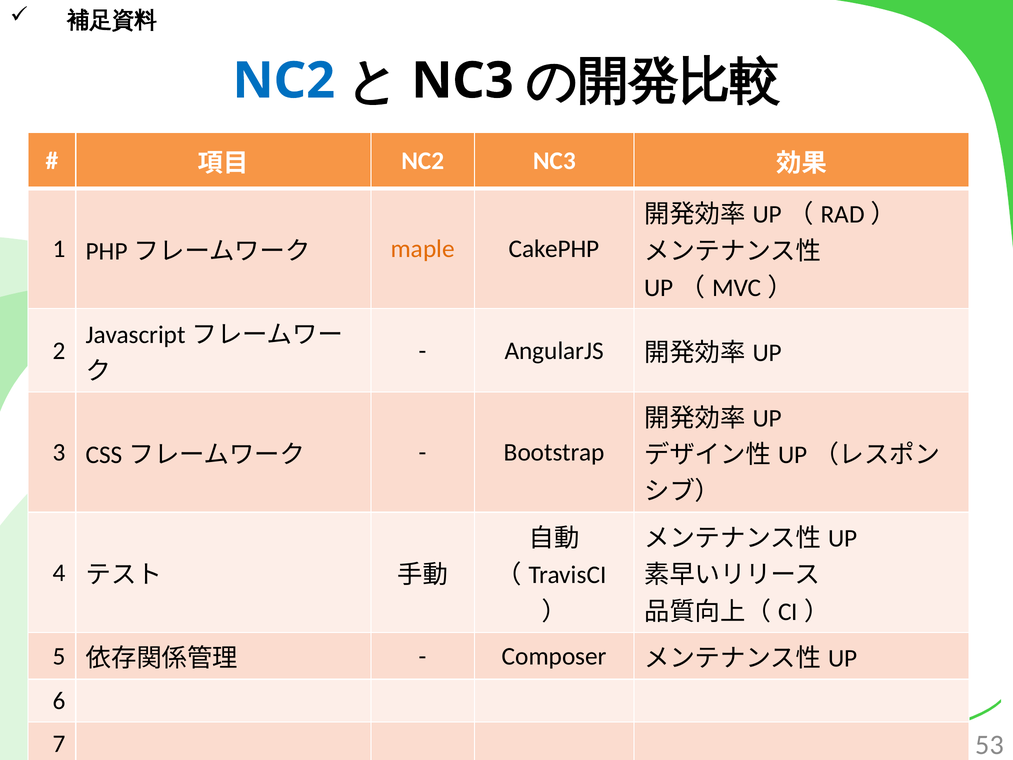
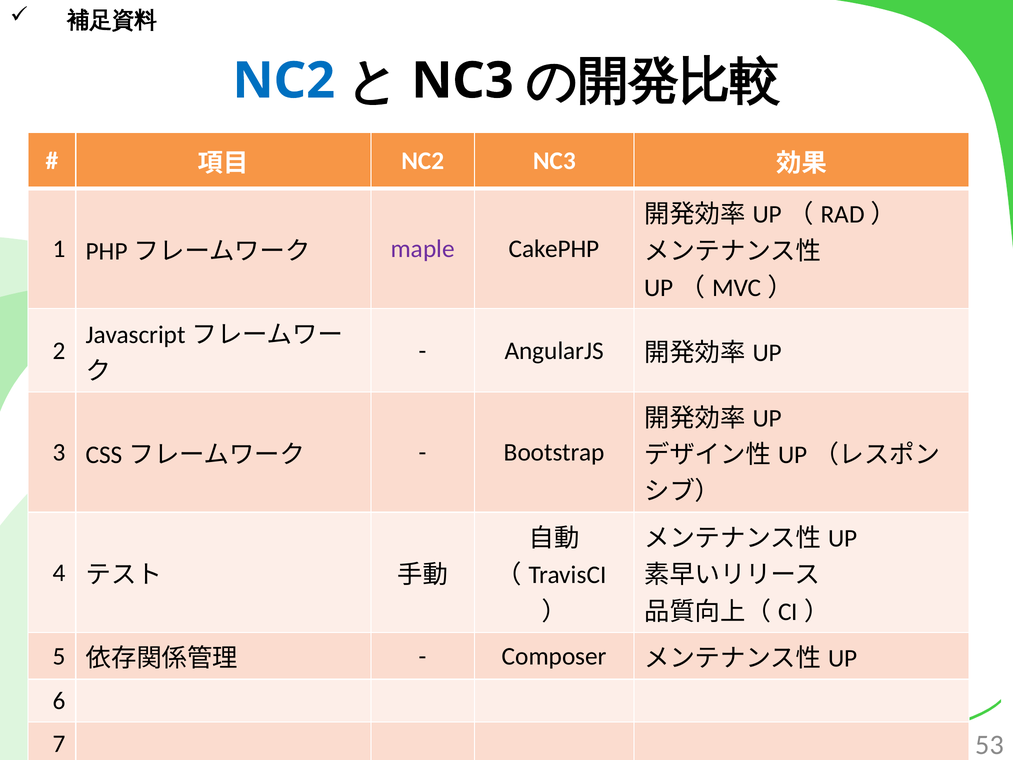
maple colour: orange -> purple (423, 249)
